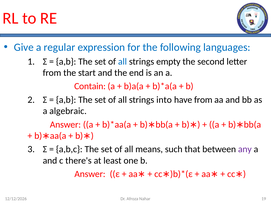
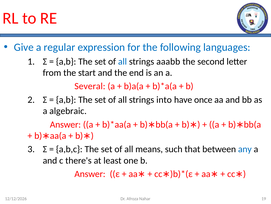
empty: empty -> aaabb (168, 61)
Contain: Contain -> Several (90, 86)
have from: from -> once (203, 99)
any colour: purple -> blue (245, 149)
